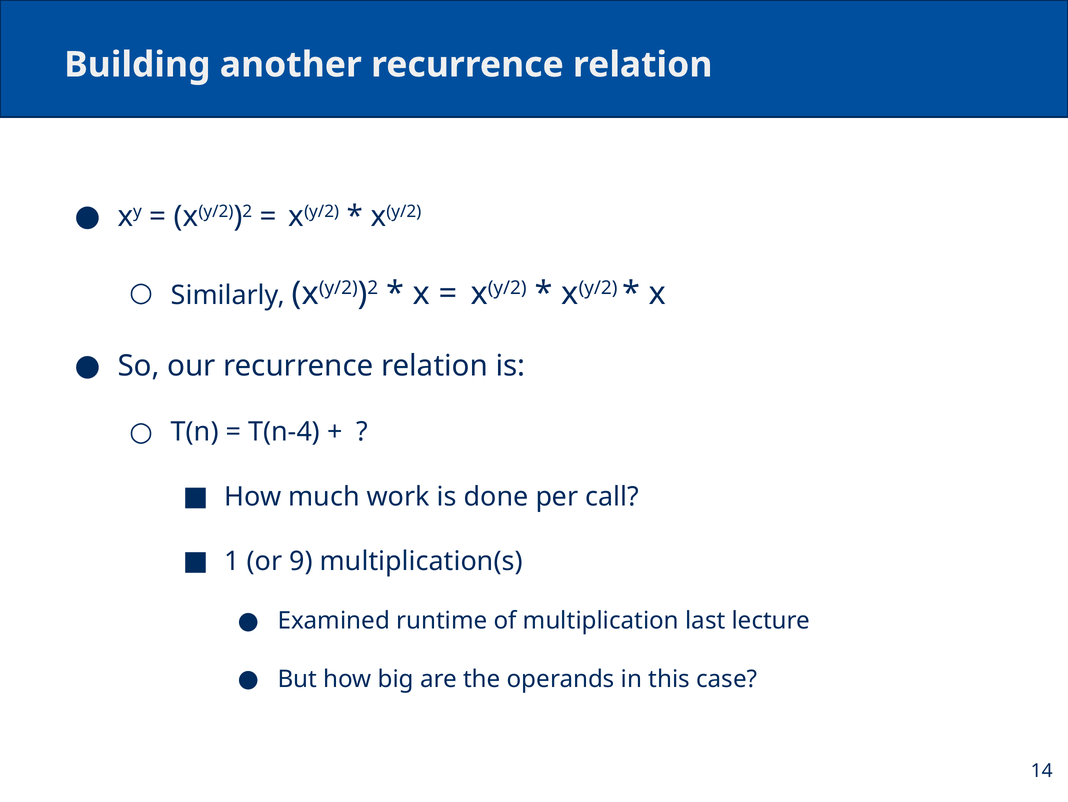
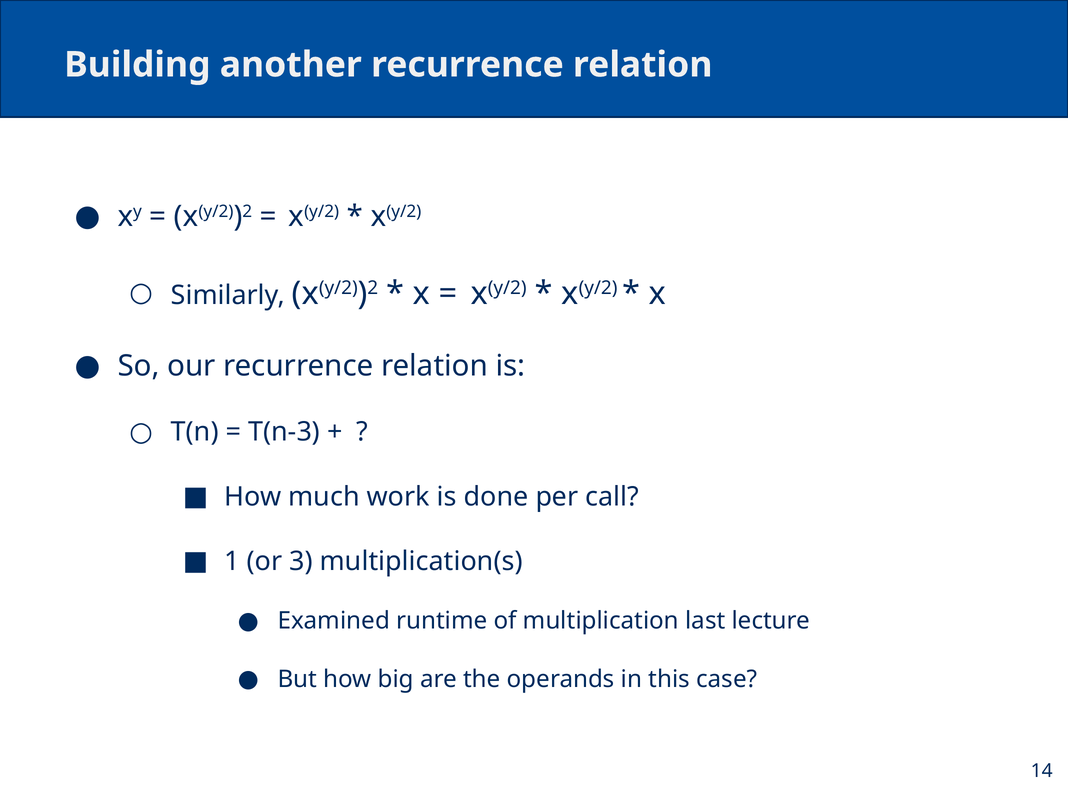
T(n-4: T(n-4 -> T(n-3 (284, 432)
9: 9 -> 3 (301, 561)
